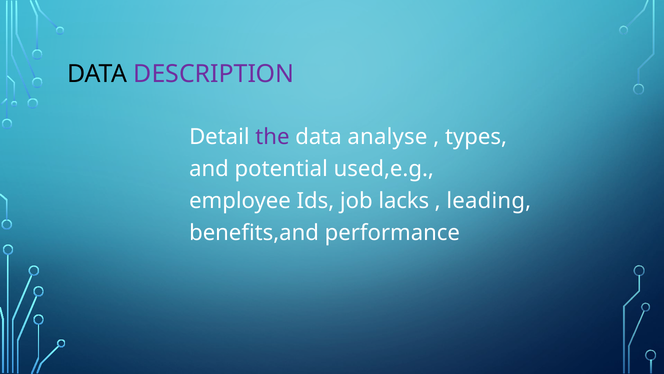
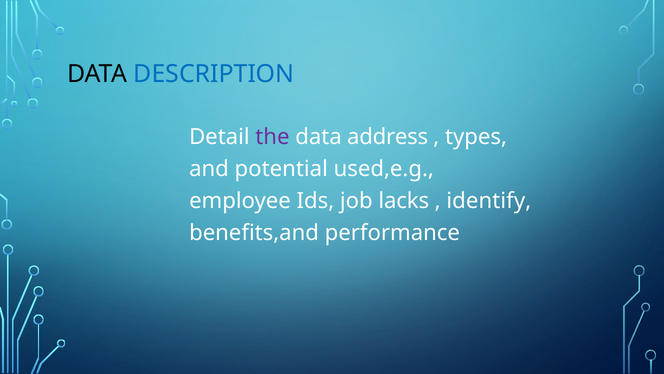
DESCRIPTION colour: purple -> blue (214, 74)
analyse: analyse -> address (388, 137)
leading: leading -> identify (489, 201)
